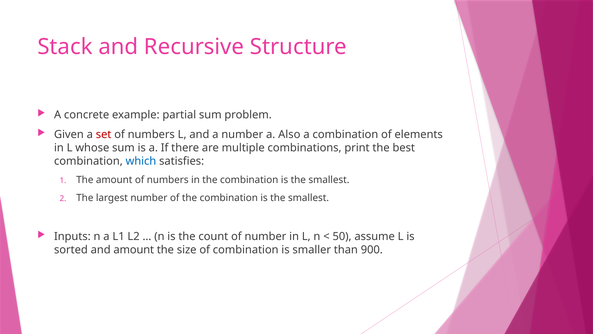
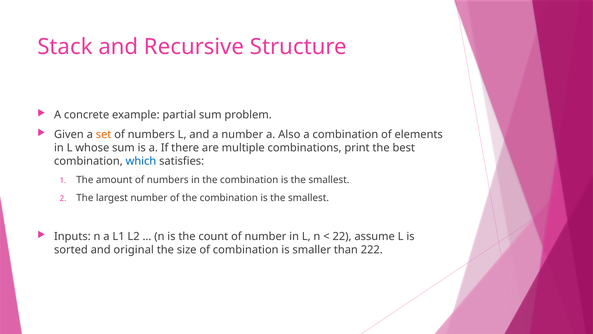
set colour: red -> orange (104, 134)
50: 50 -> 22 (342, 236)
and amount: amount -> original (134, 249)
900: 900 -> 222 (372, 249)
